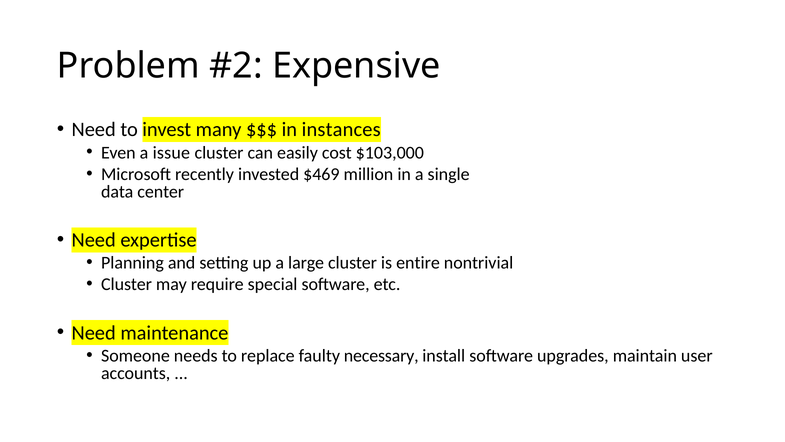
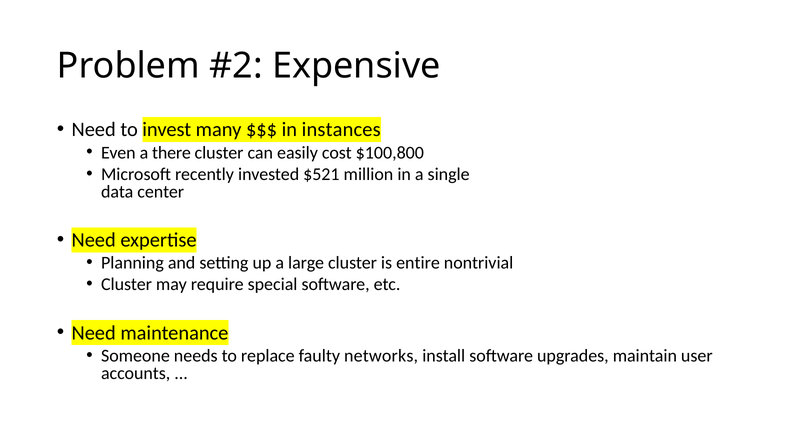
issue: issue -> there (171, 152)
$103,000: $103,000 -> $100,800 (390, 152)
$469: $469 -> $521 (321, 174)
necessary: necessary -> networks (381, 355)
